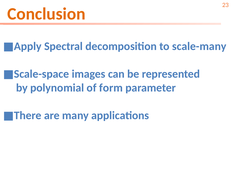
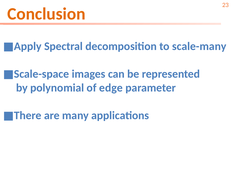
form: form -> edge (111, 88)
